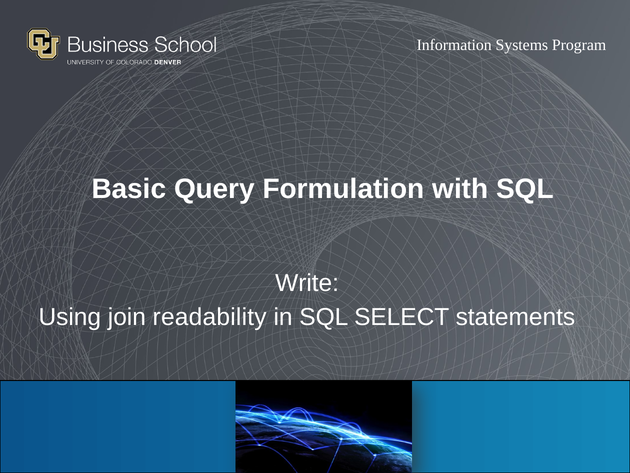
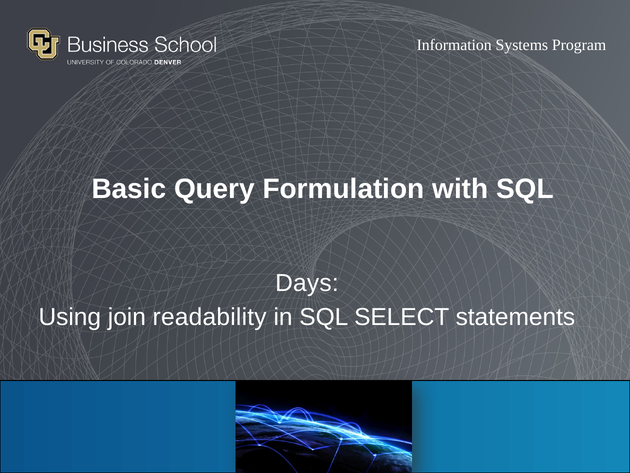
Write: Write -> Days (307, 283)
